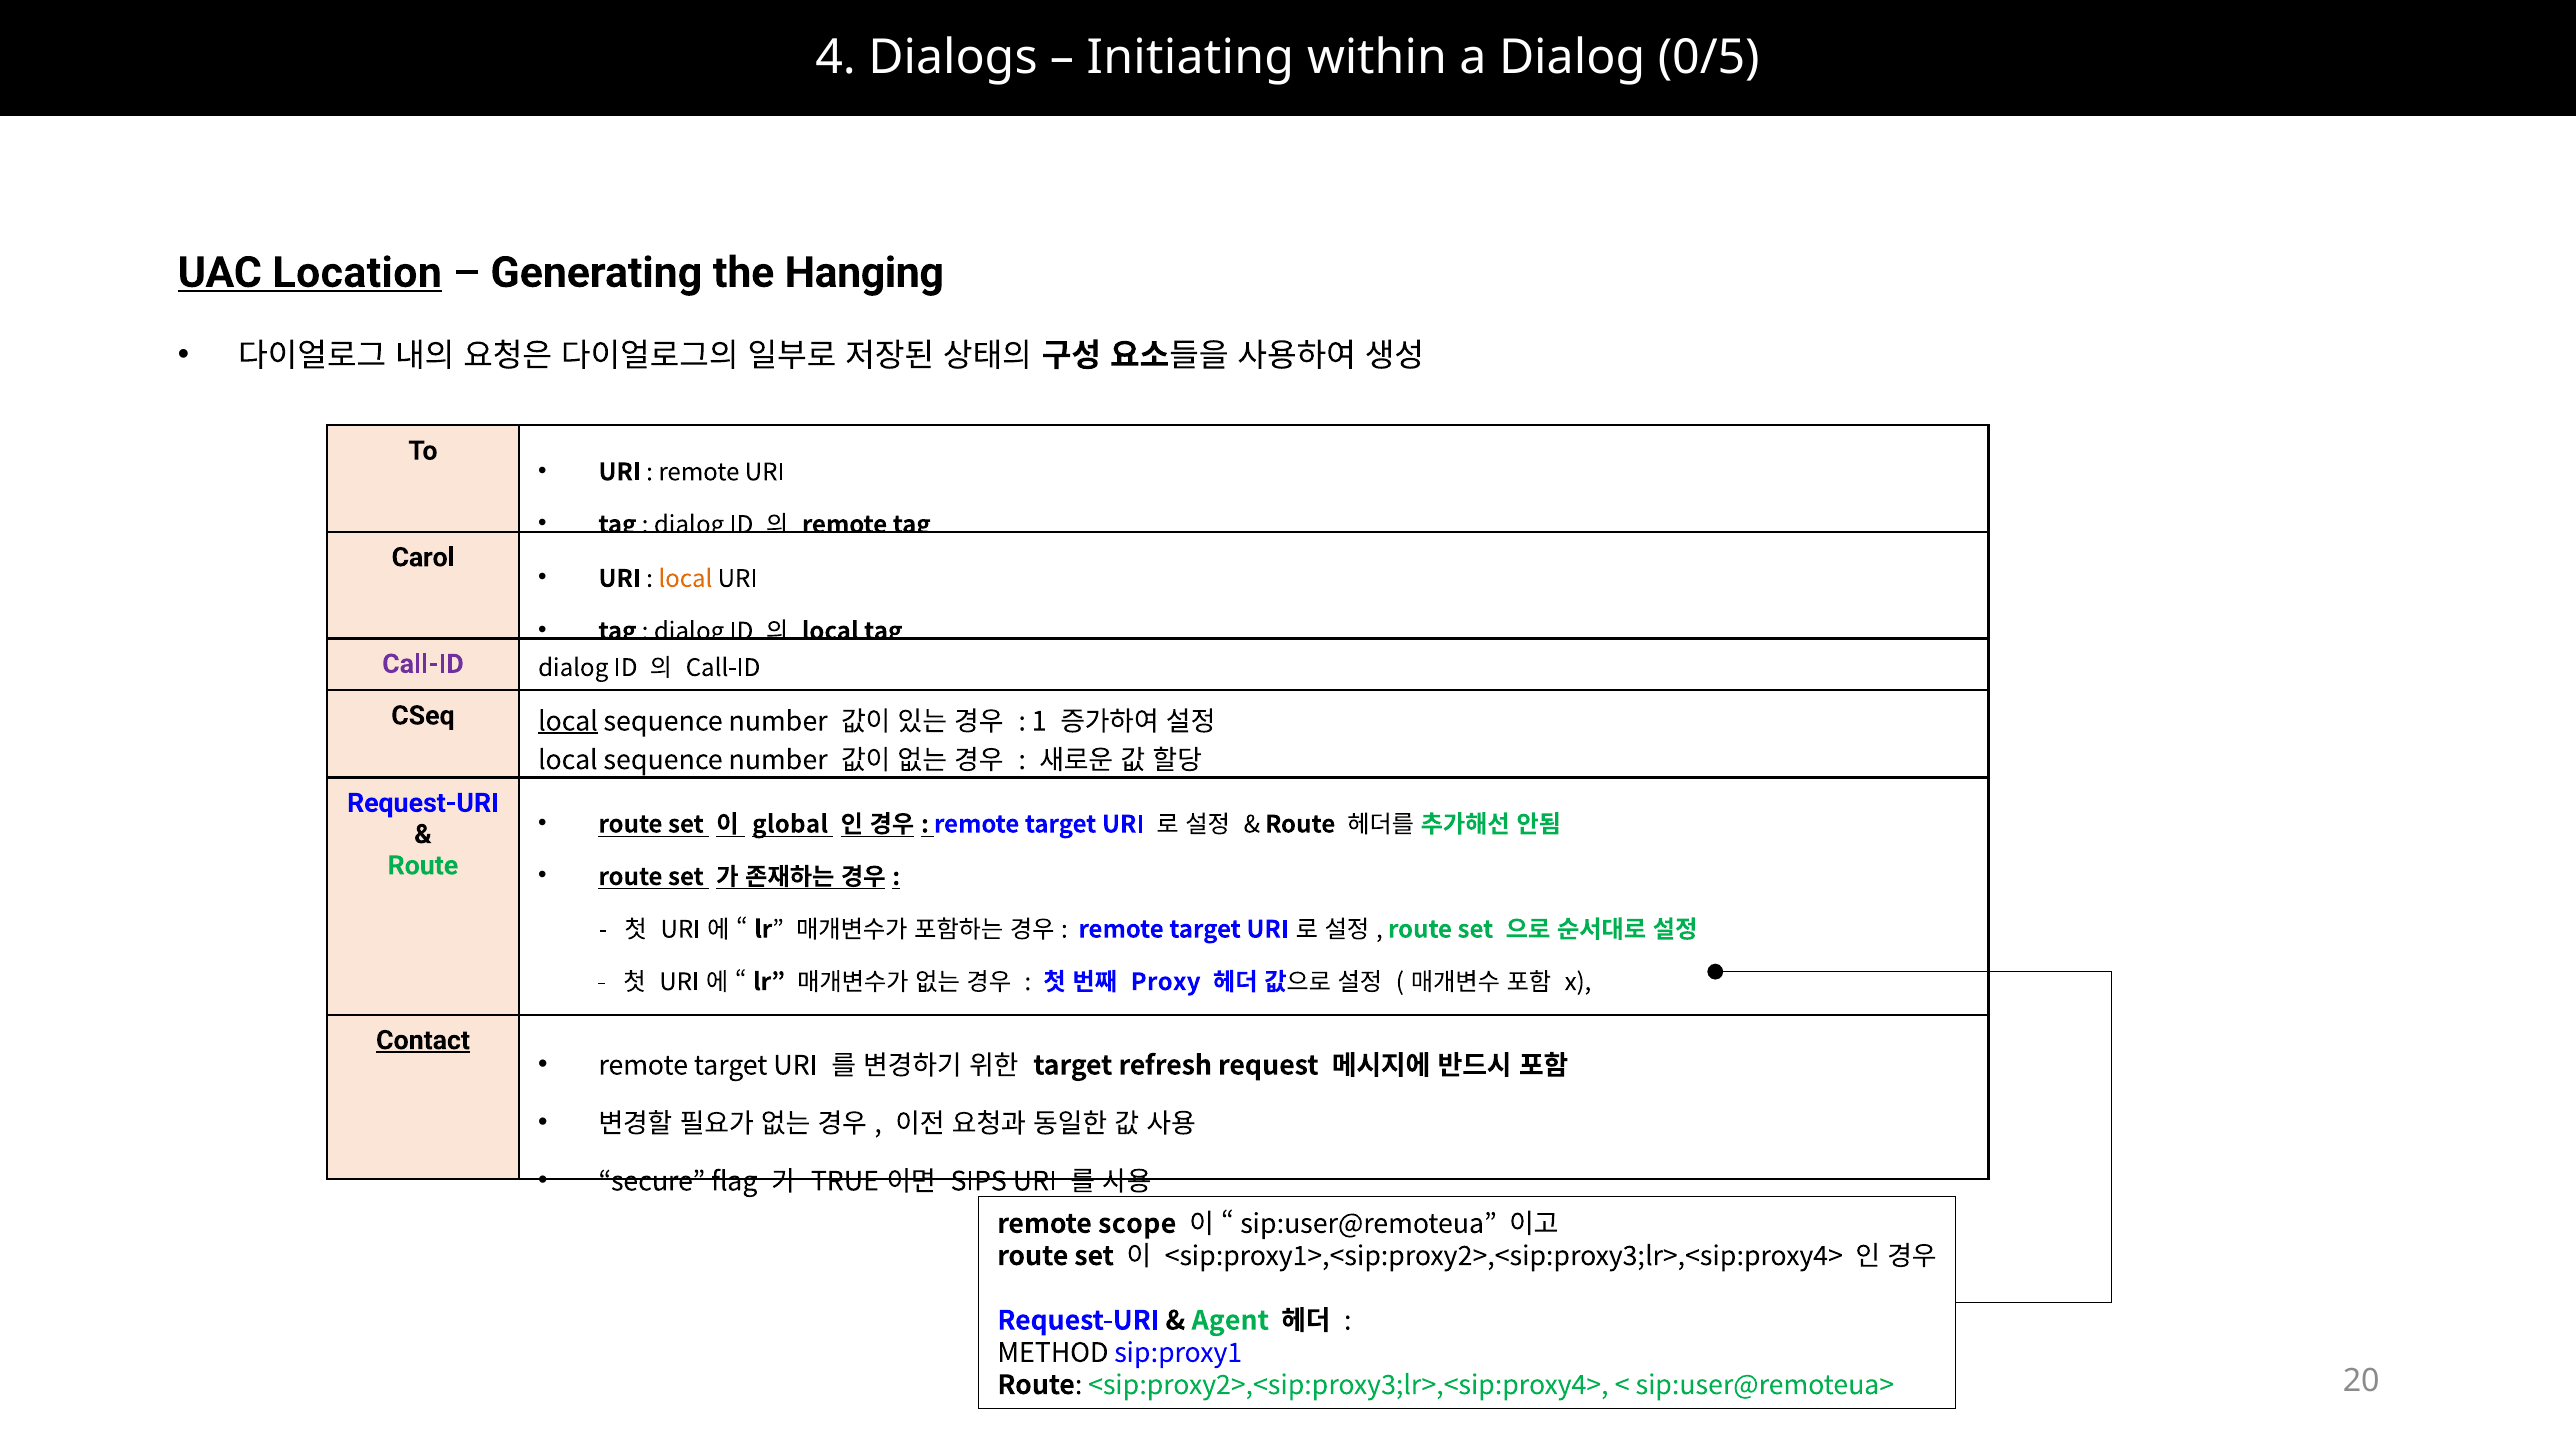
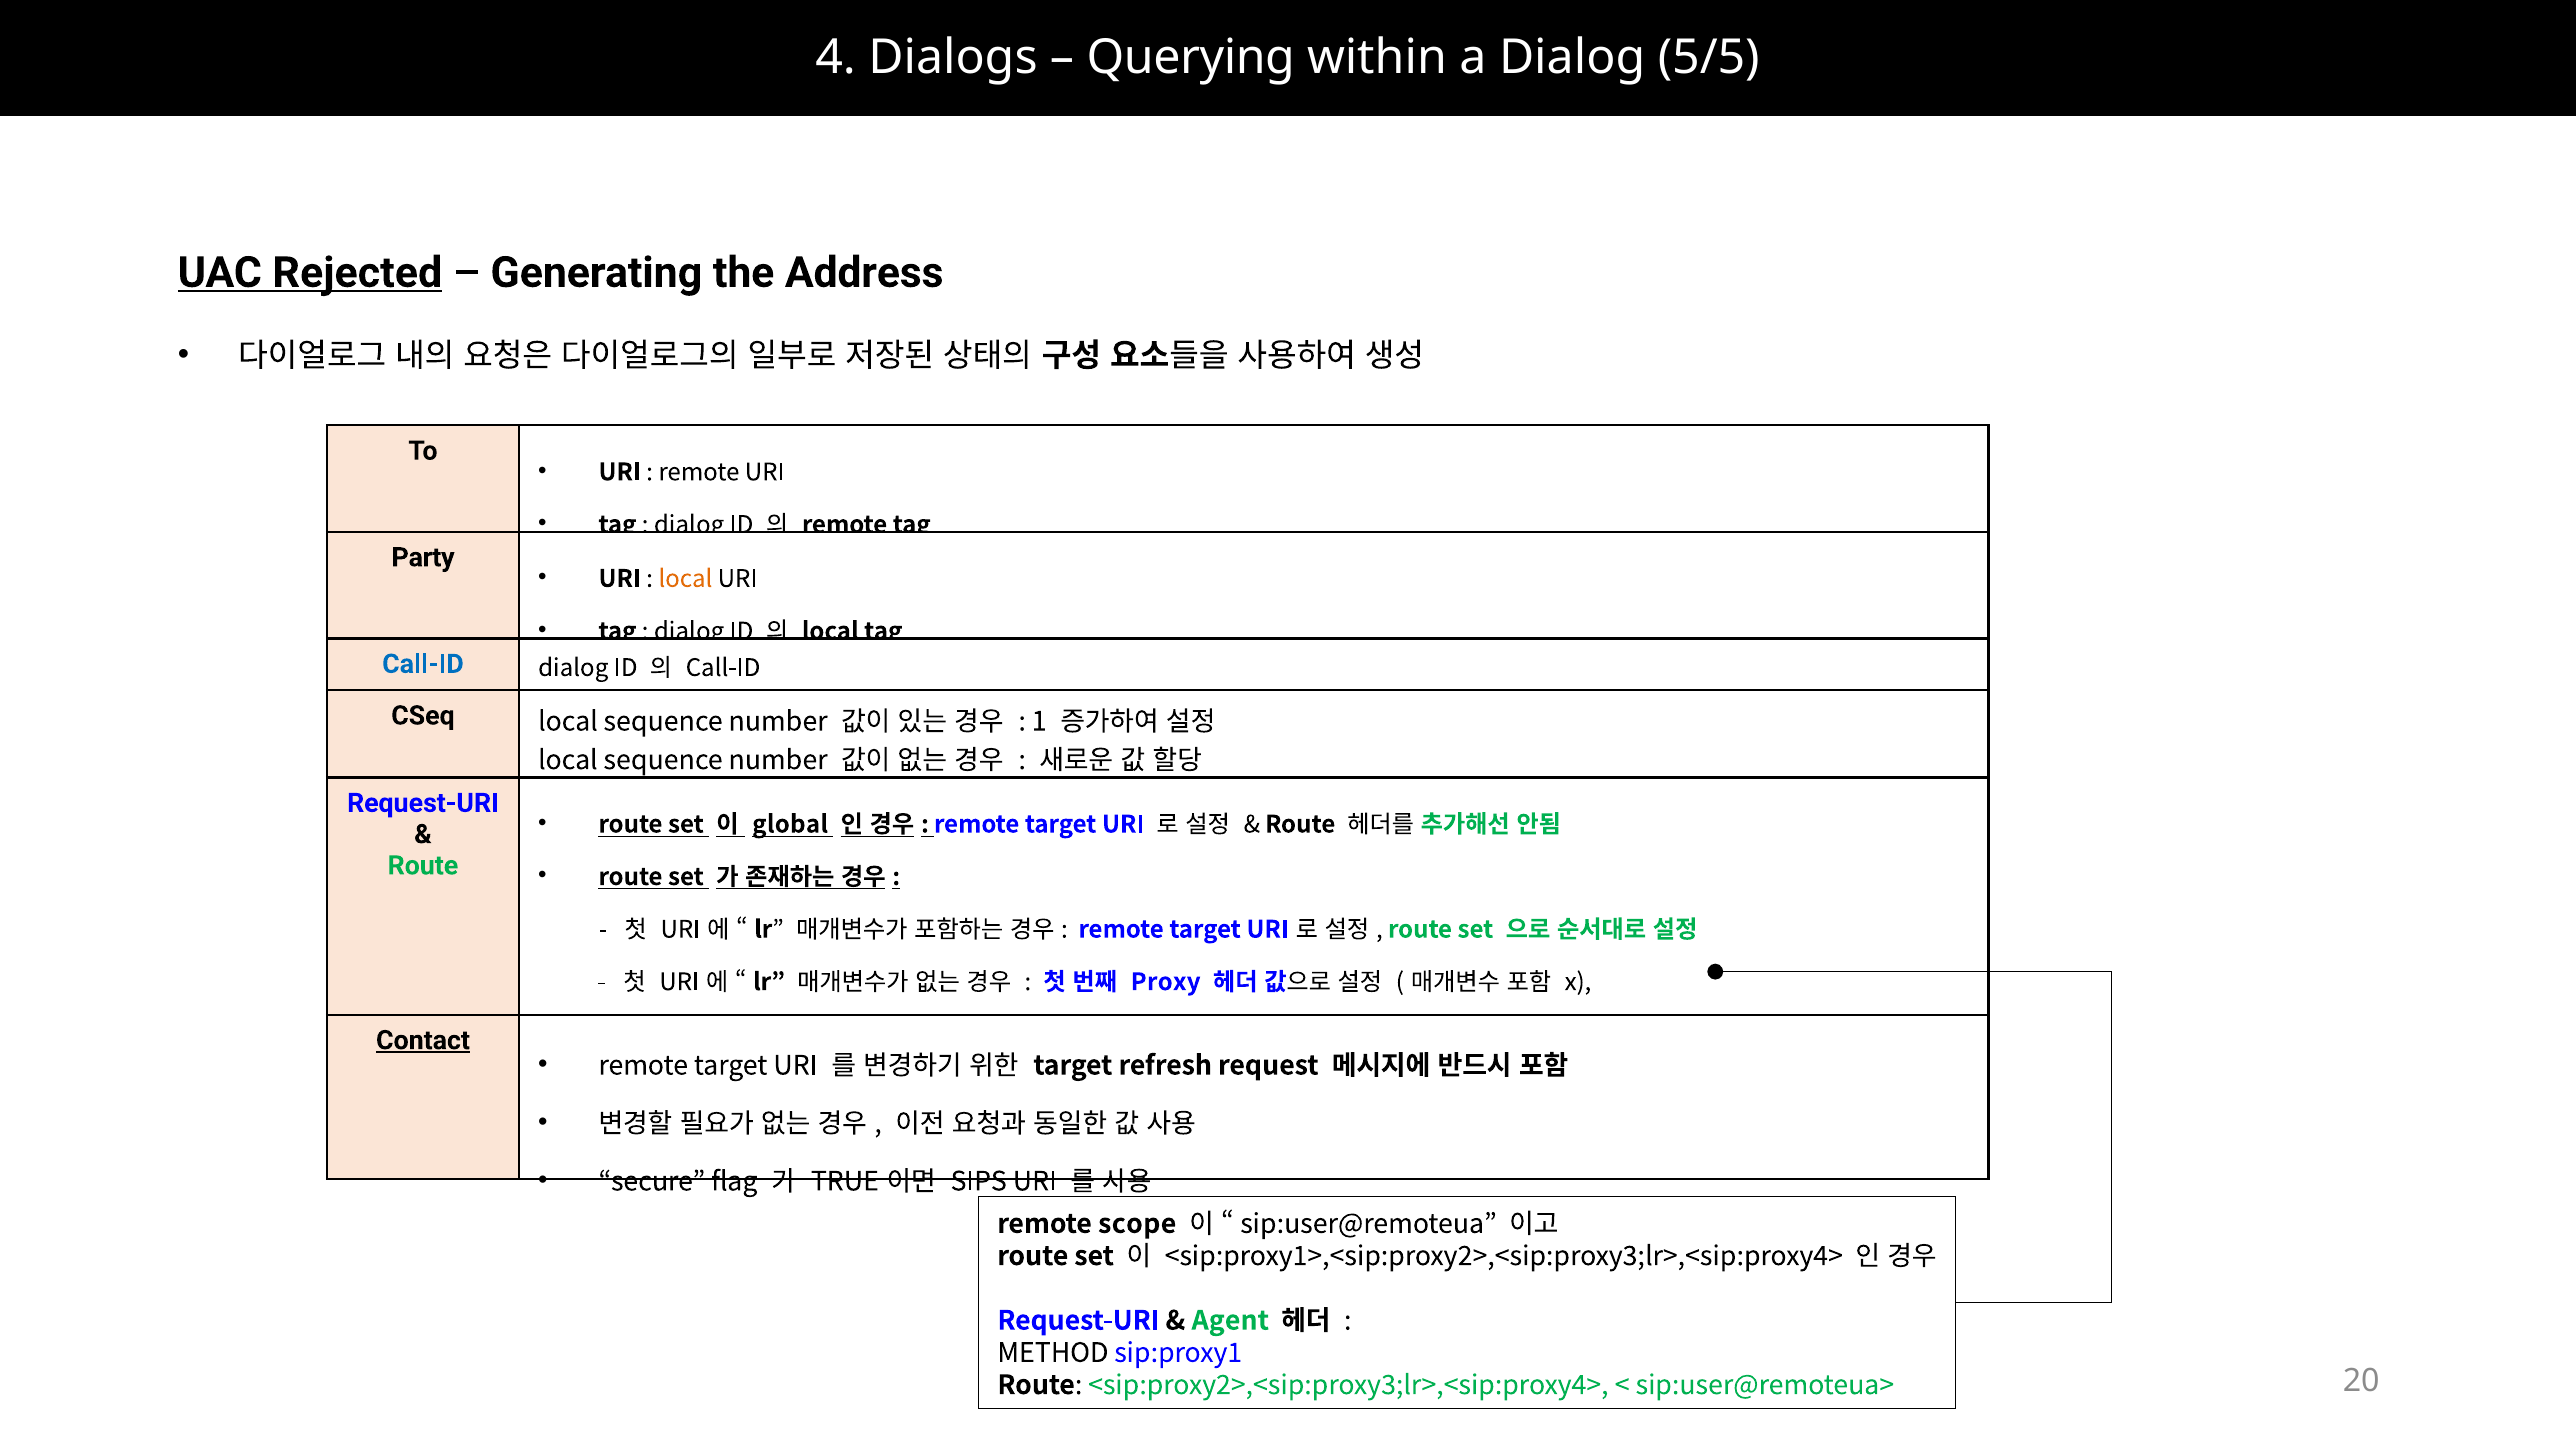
Initiating: Initiating -> Querying (1191, 58)
0/5: 0/5 -> 5/5 (1709, 58)
Location: Location -> Rejected (357, 273)
Hanging: Hanging -> Address (864, 273)
Carol: Carol -> Party (423, 557)
Call-ID colour: purple -> blue (423, 664)
local underline: present -> none (568, 722)
